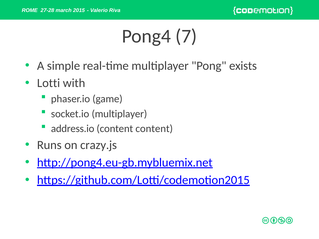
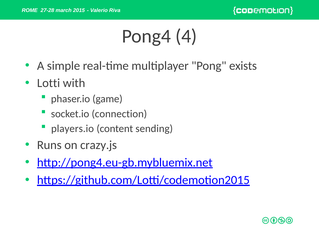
7: 7 -> 4 (186, 36)
socket.io multiplayer: multiplayer -> connection (119, 114)
address.io: address.io -> players.io (73, 129)
content content: content -> sending (154, 129)
